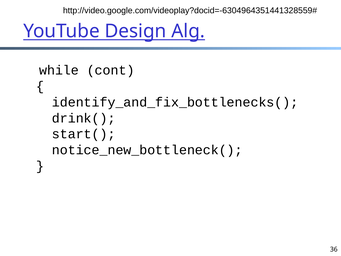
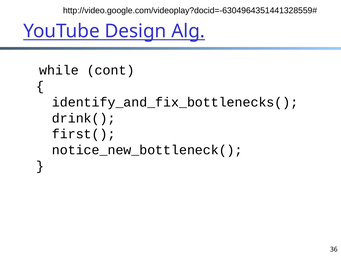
start(: start( -> first( (84, 134)
